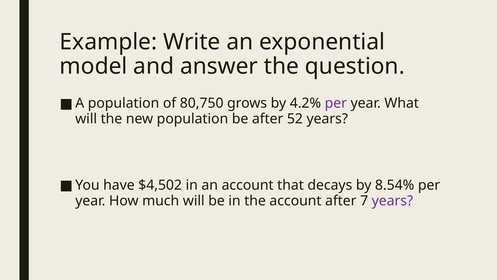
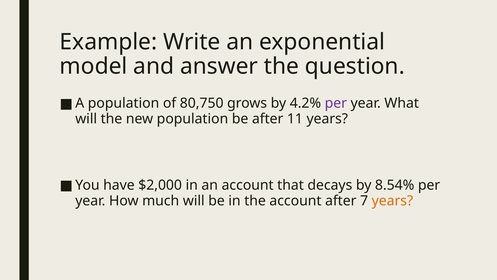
52: 52 -> 11 (295, 119)
$4,502: $4,502 -> $2,000 (160, 185)
years colour: purple -> orange (392, 201)
